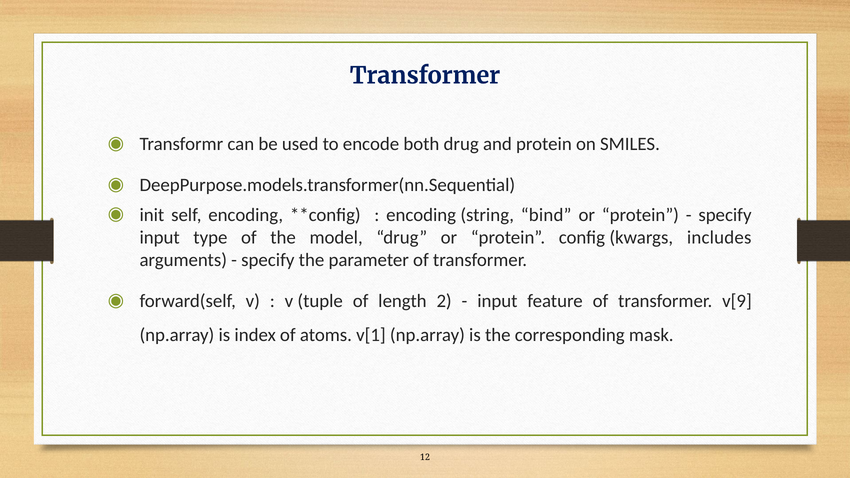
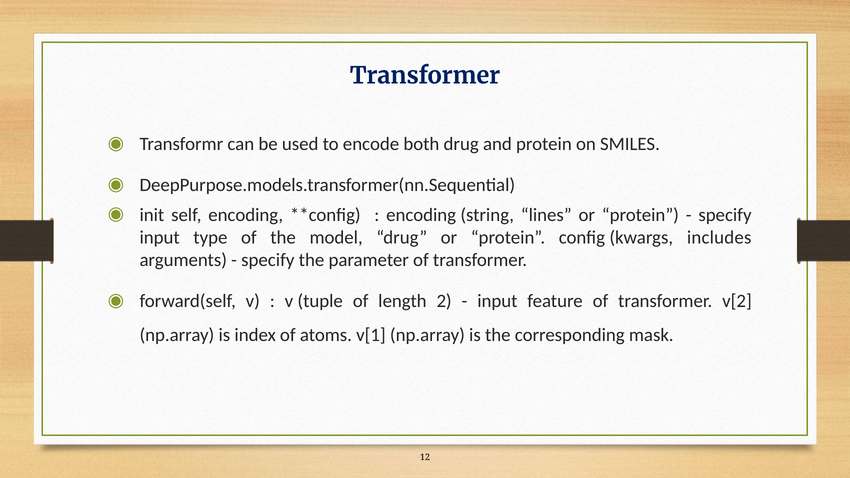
bind: bind -> lines (546, 215)
v[9: v[9 -> v[2 (737, 301)
